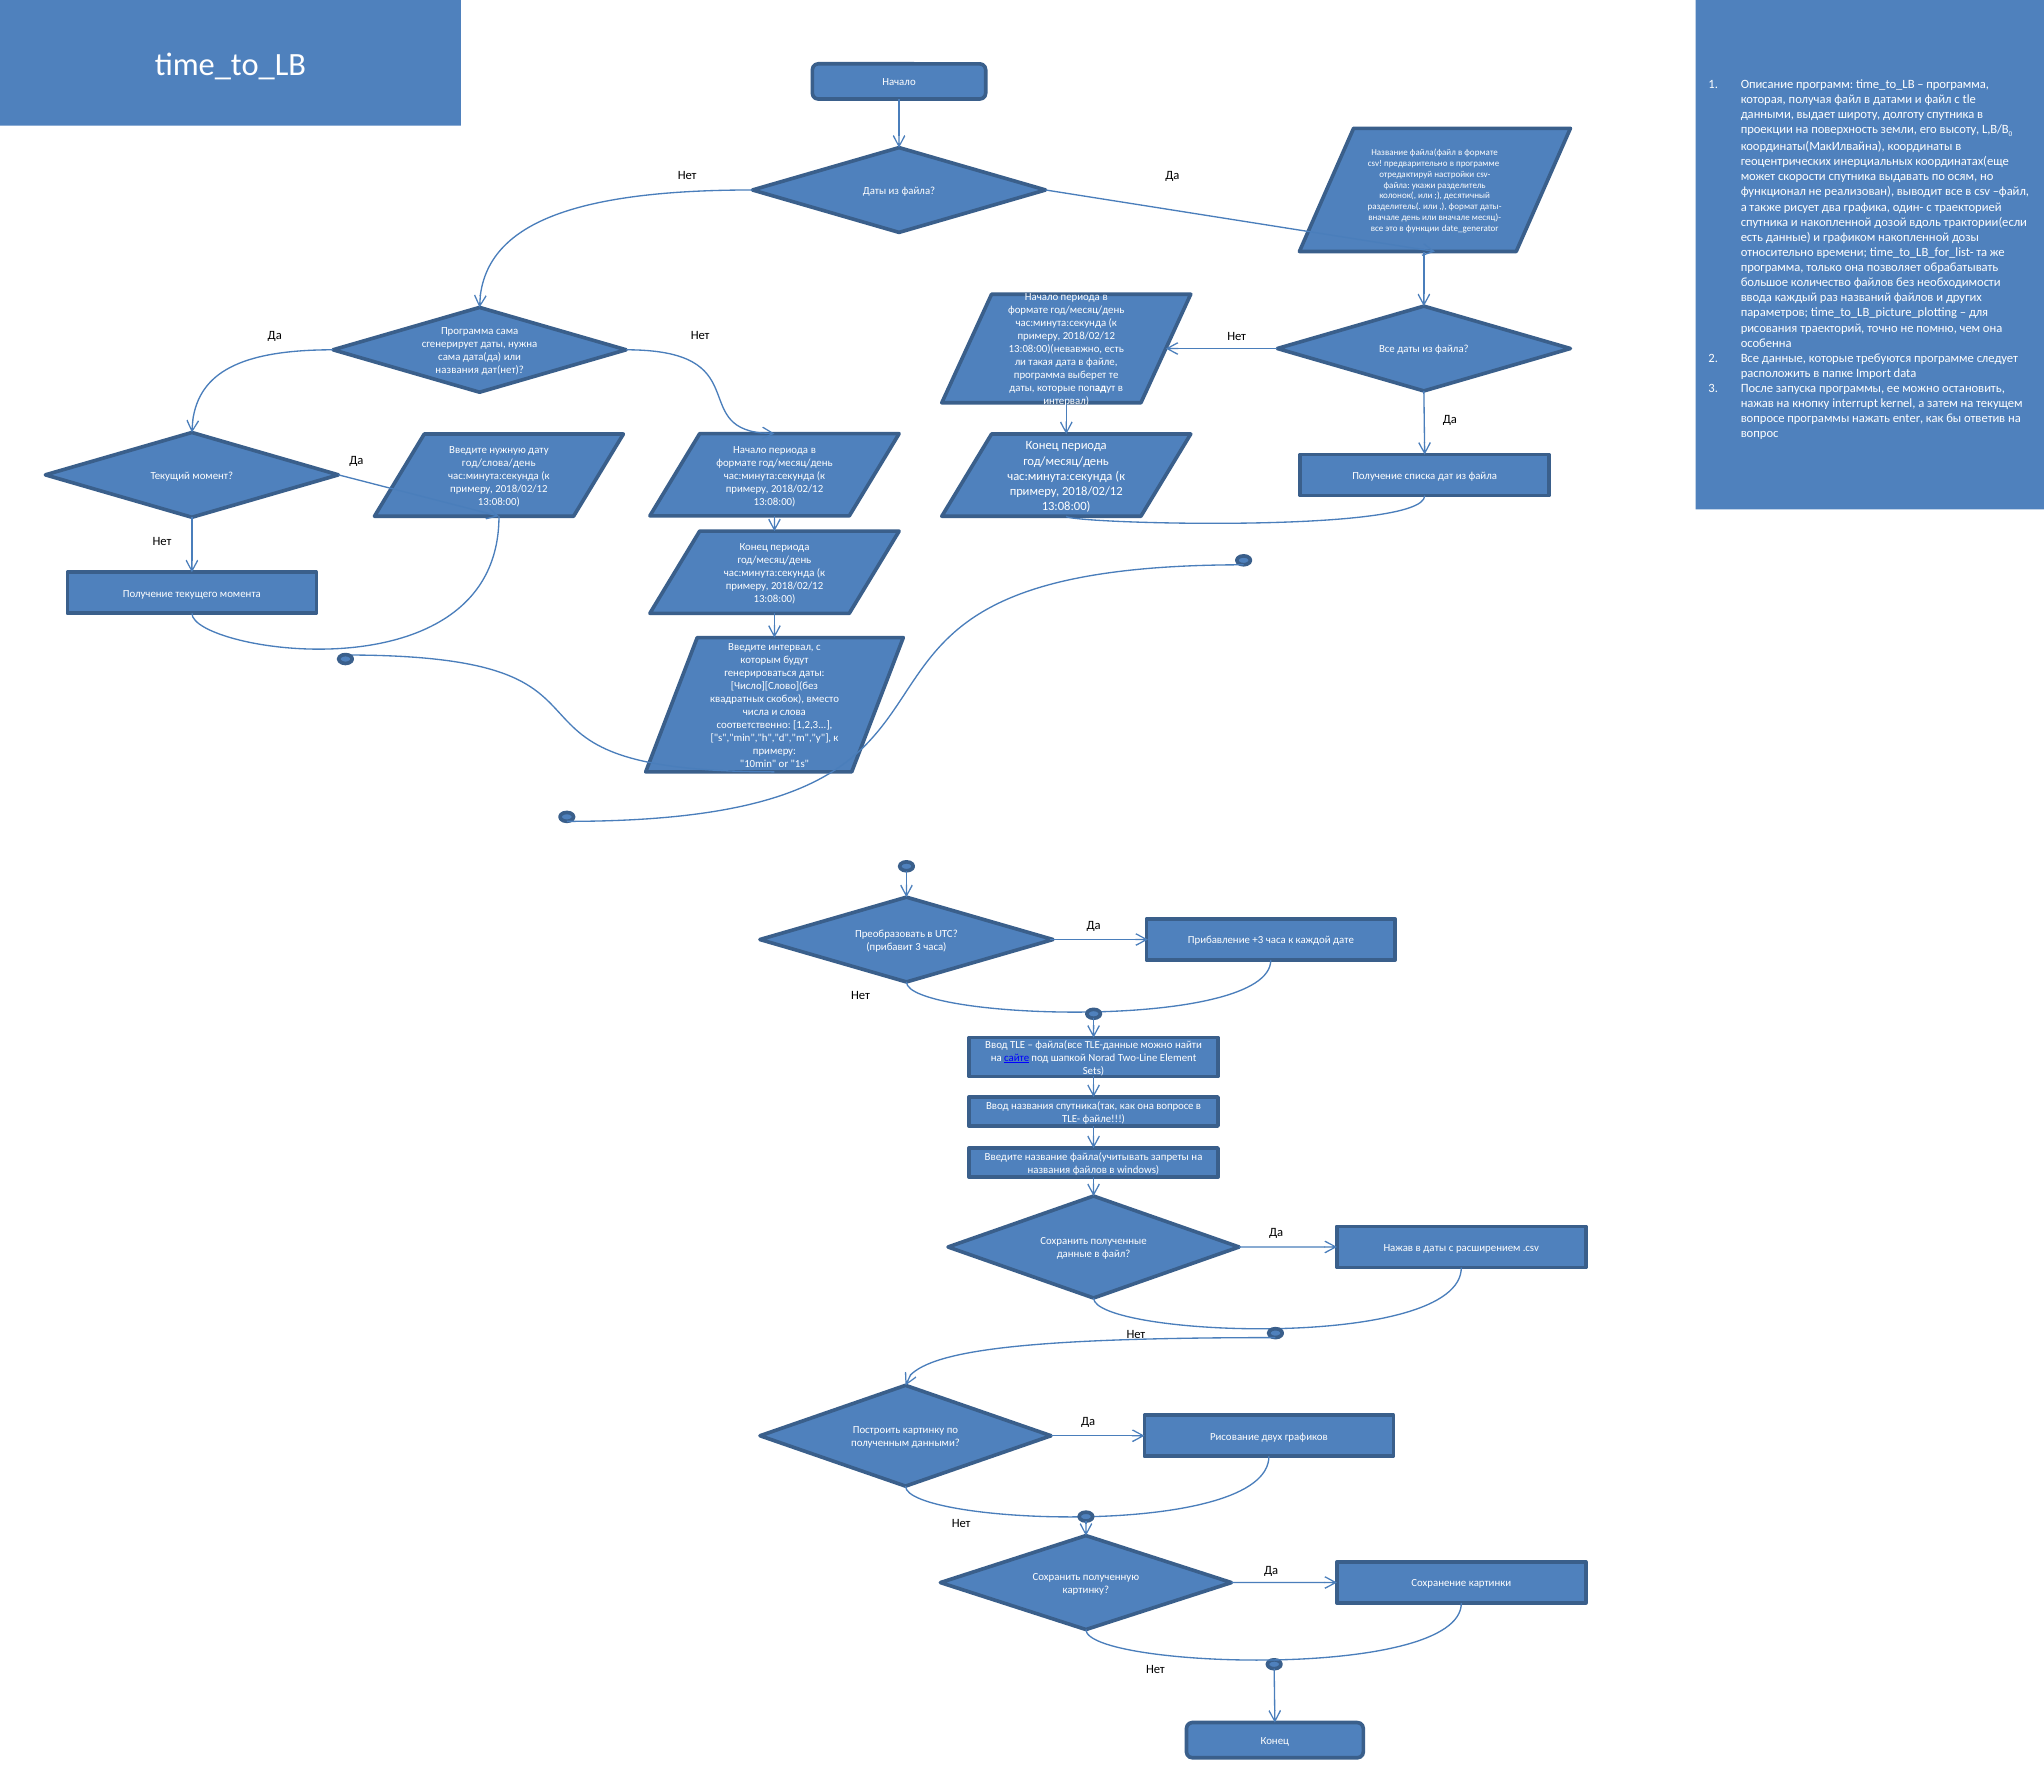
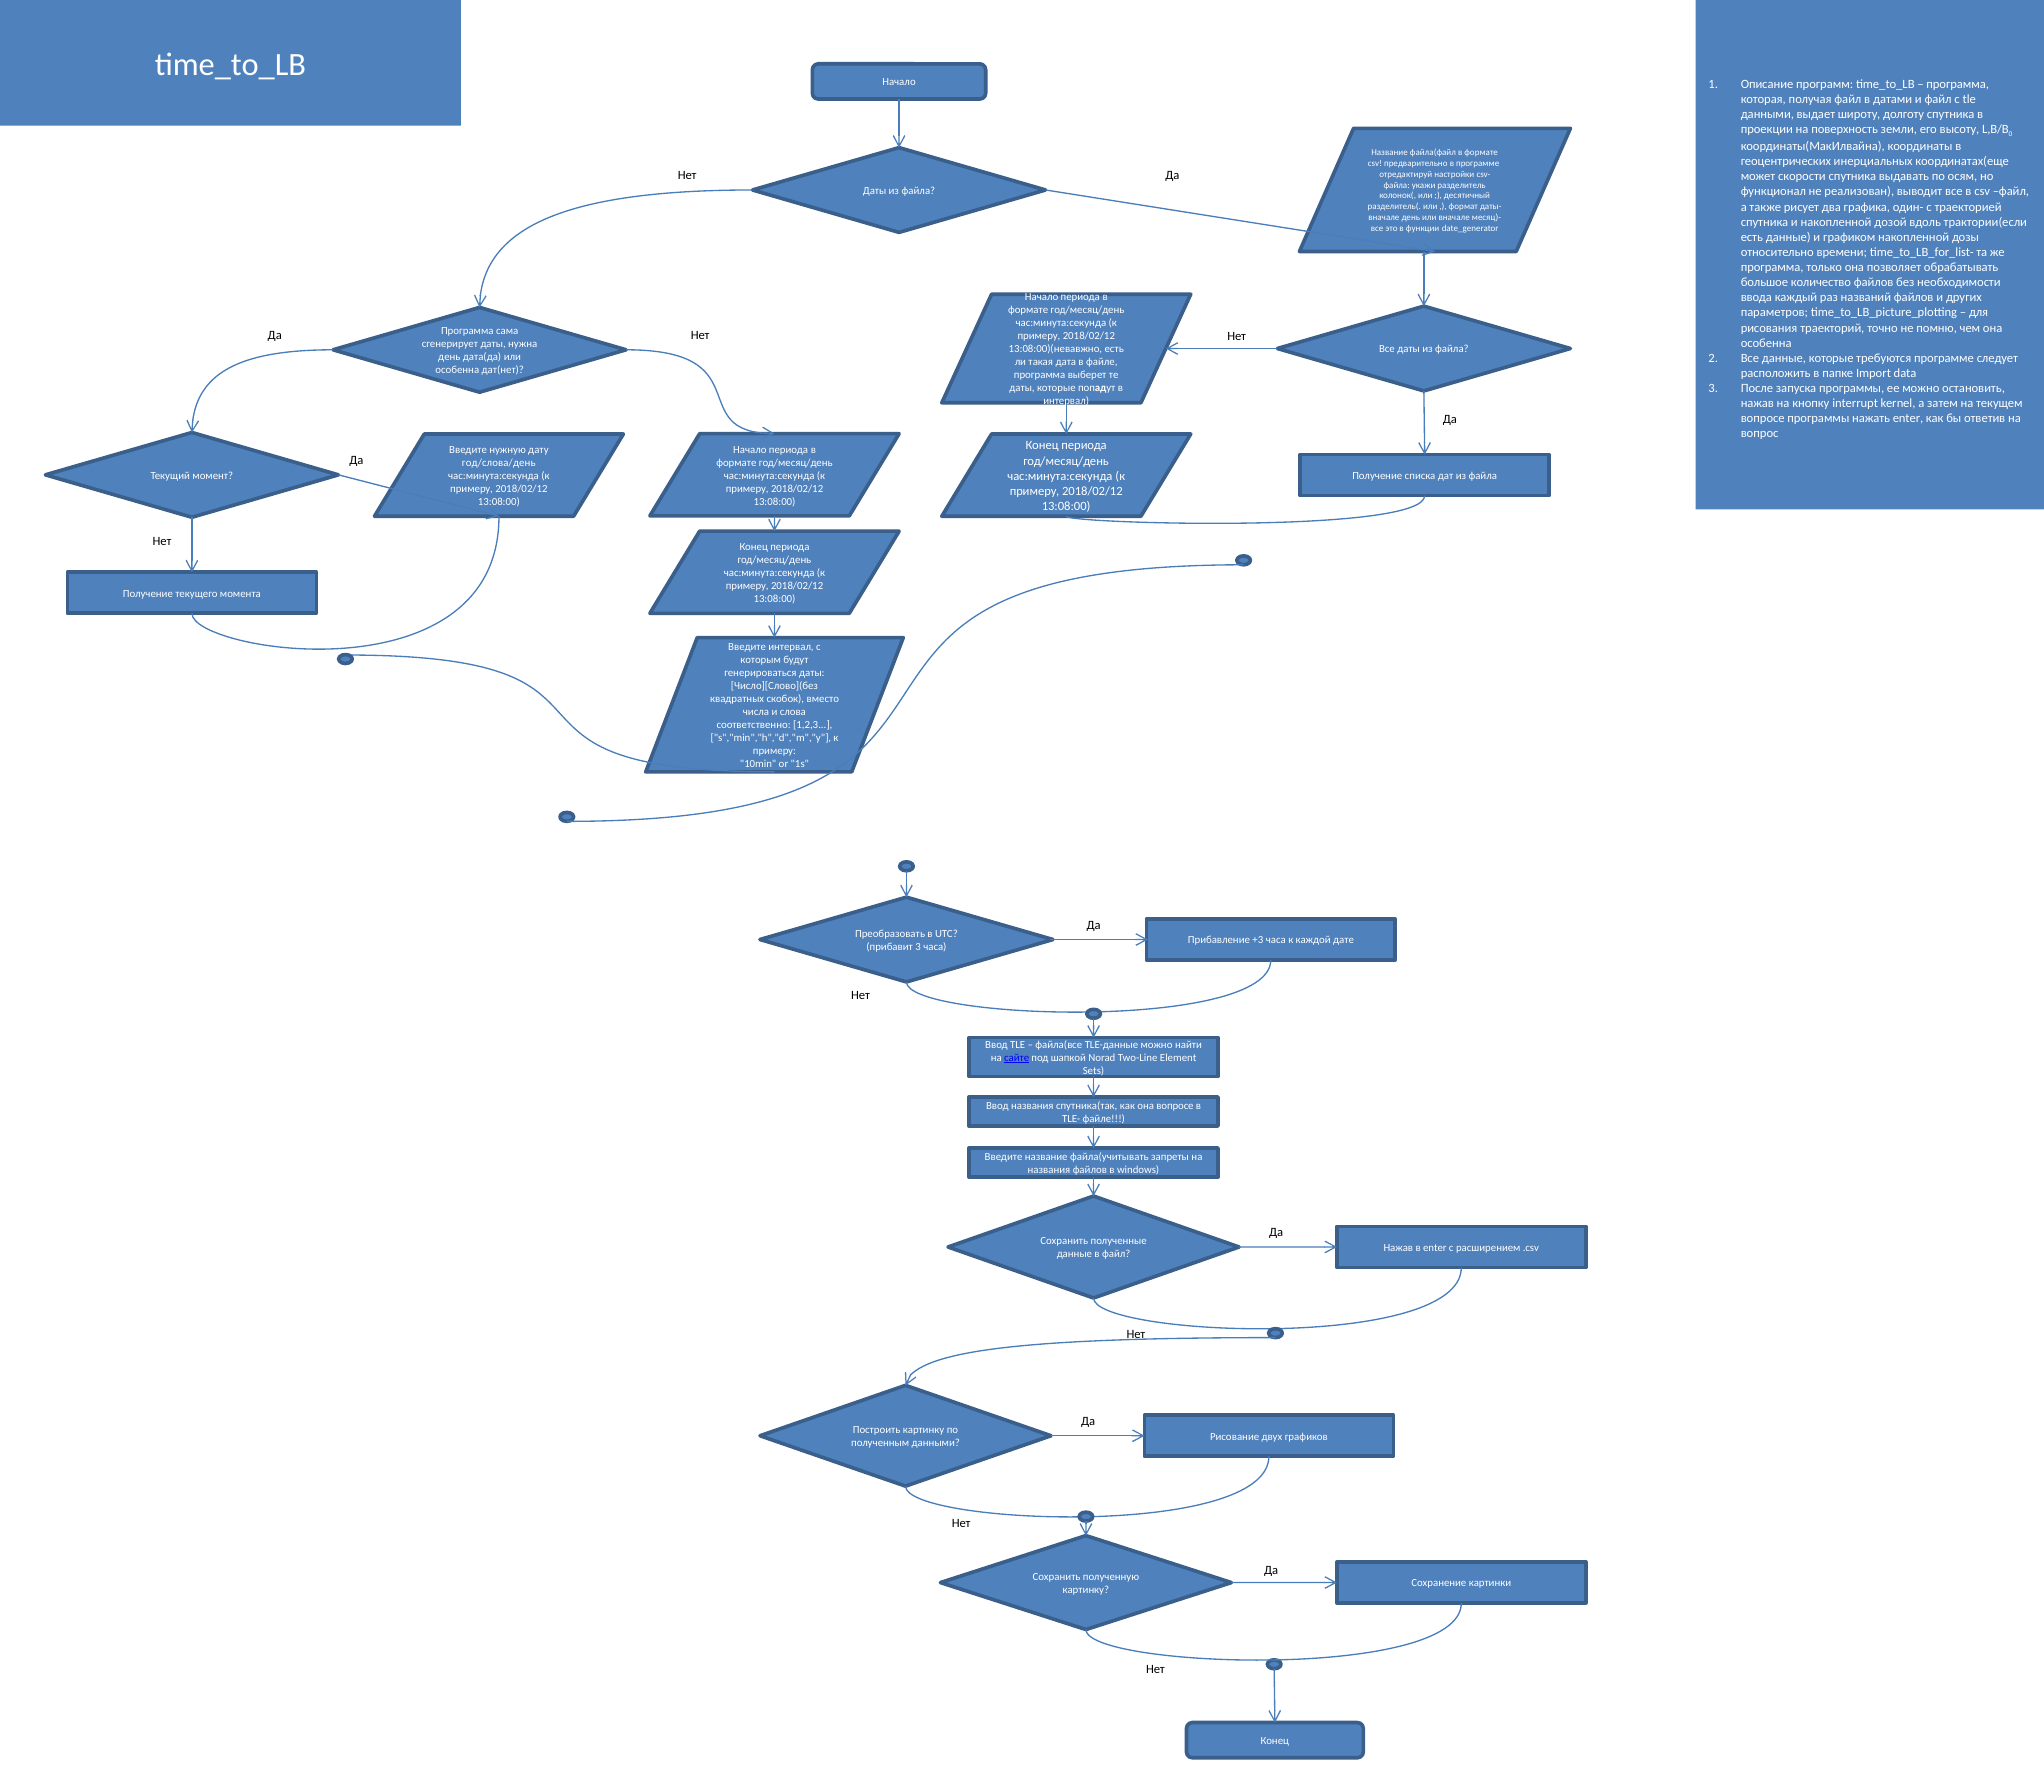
сама: сама -> день (449, 357)
названия: названия -> особенна (457, 370)
в даты: даты -> enter (1435, 1247)
